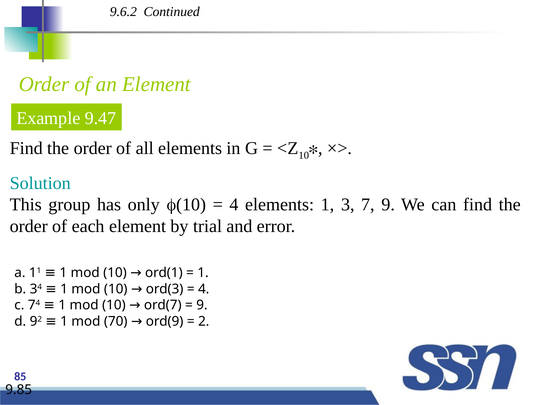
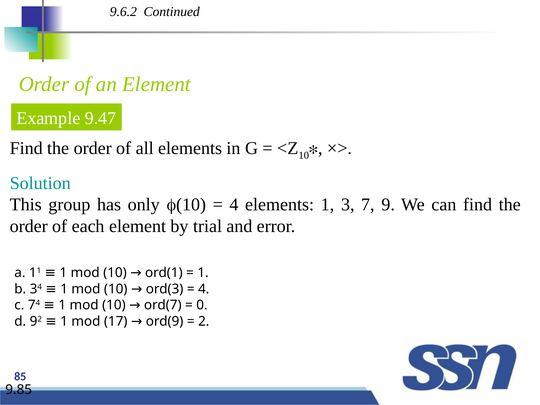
9: 9 -> 0 (202, 305)
70: 70 -> 17 (116, 321)
